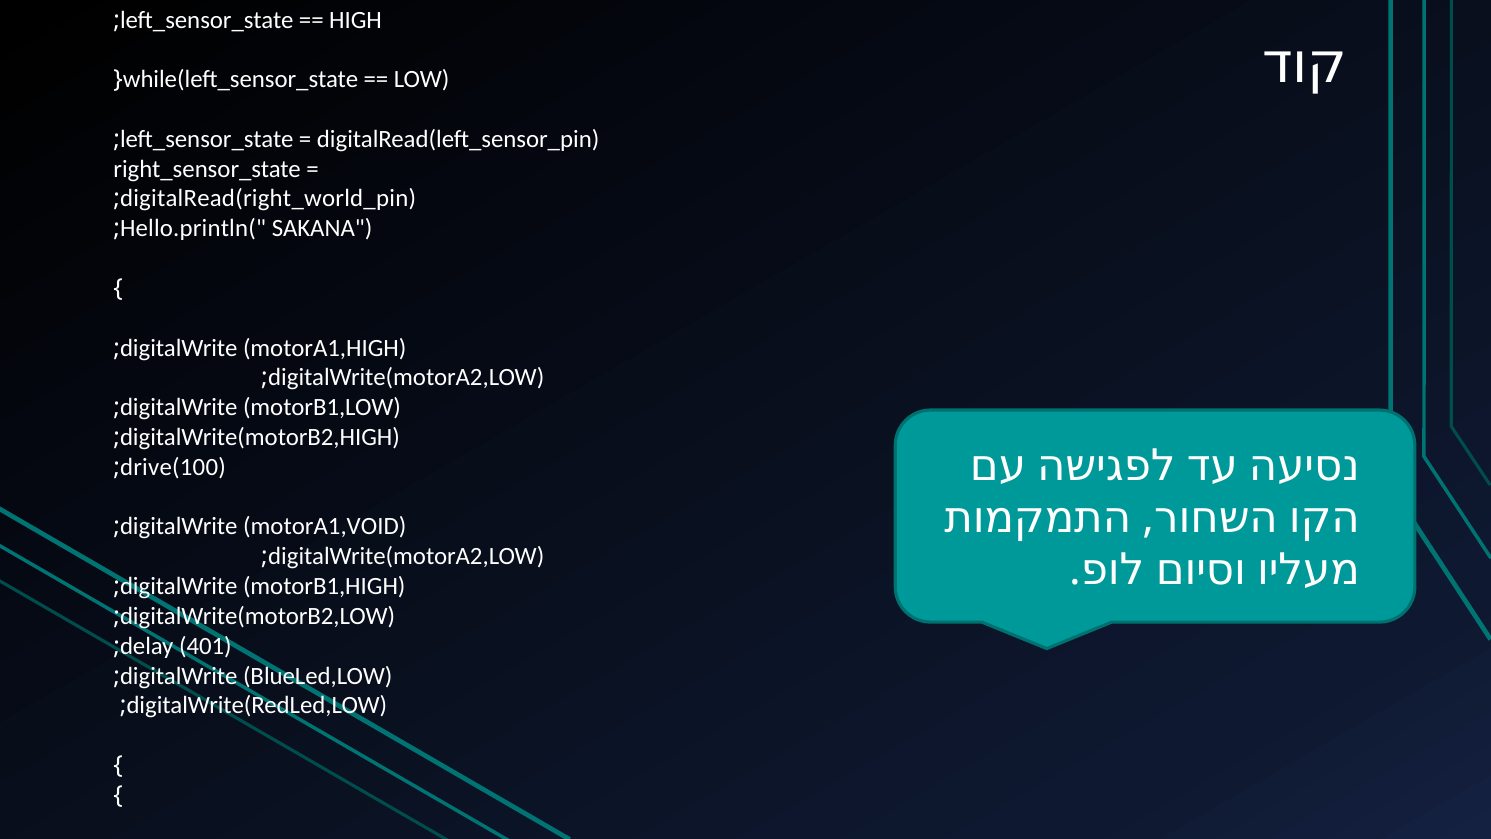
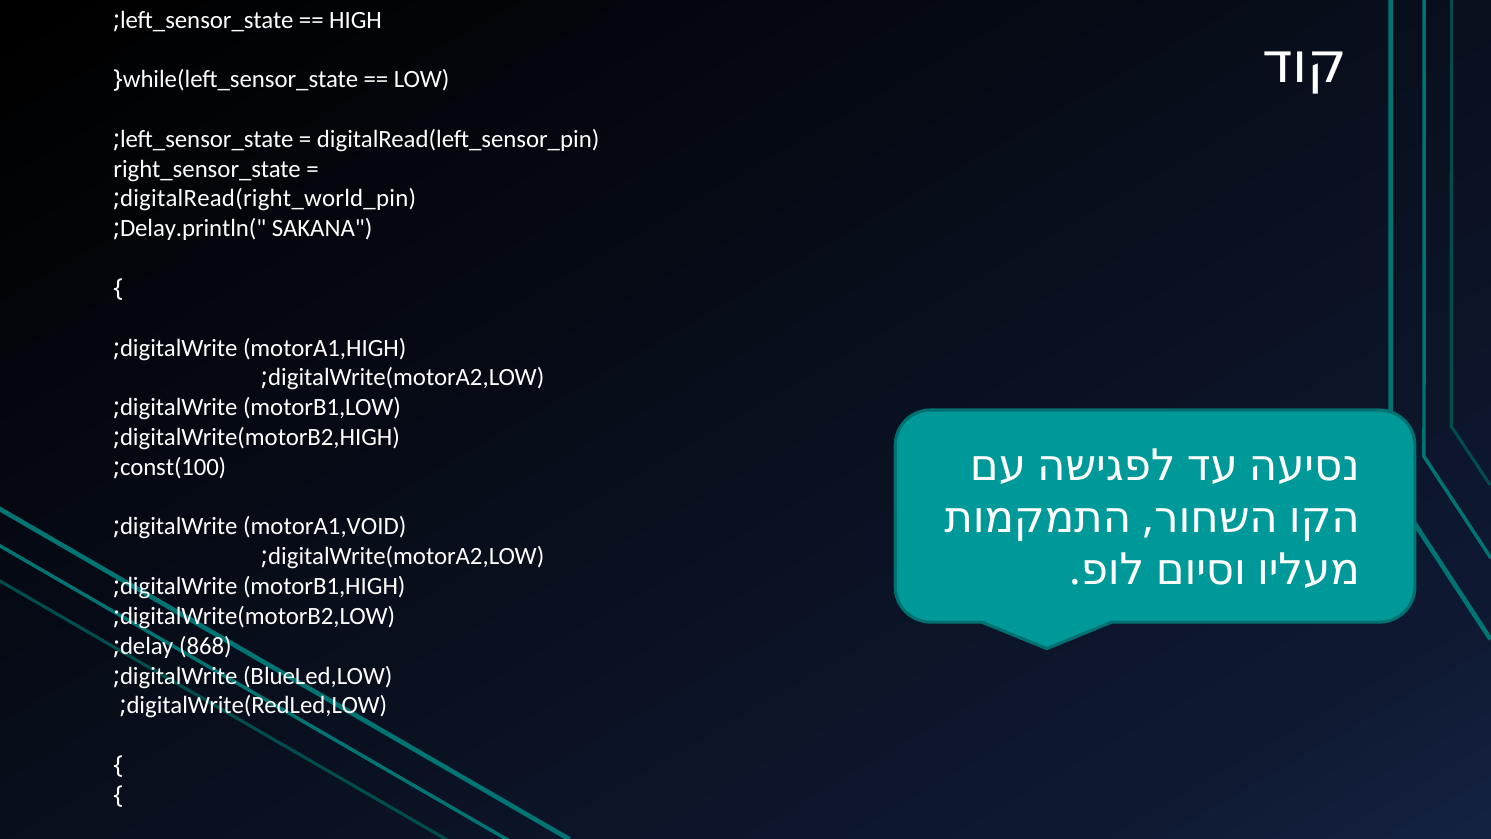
Hello.println(: Hello.println( -> Delay.println( (193, 229)
drive(100: drive(100 -> const(100 (173, 467)
401: 401 -> 868 (205, 646)
